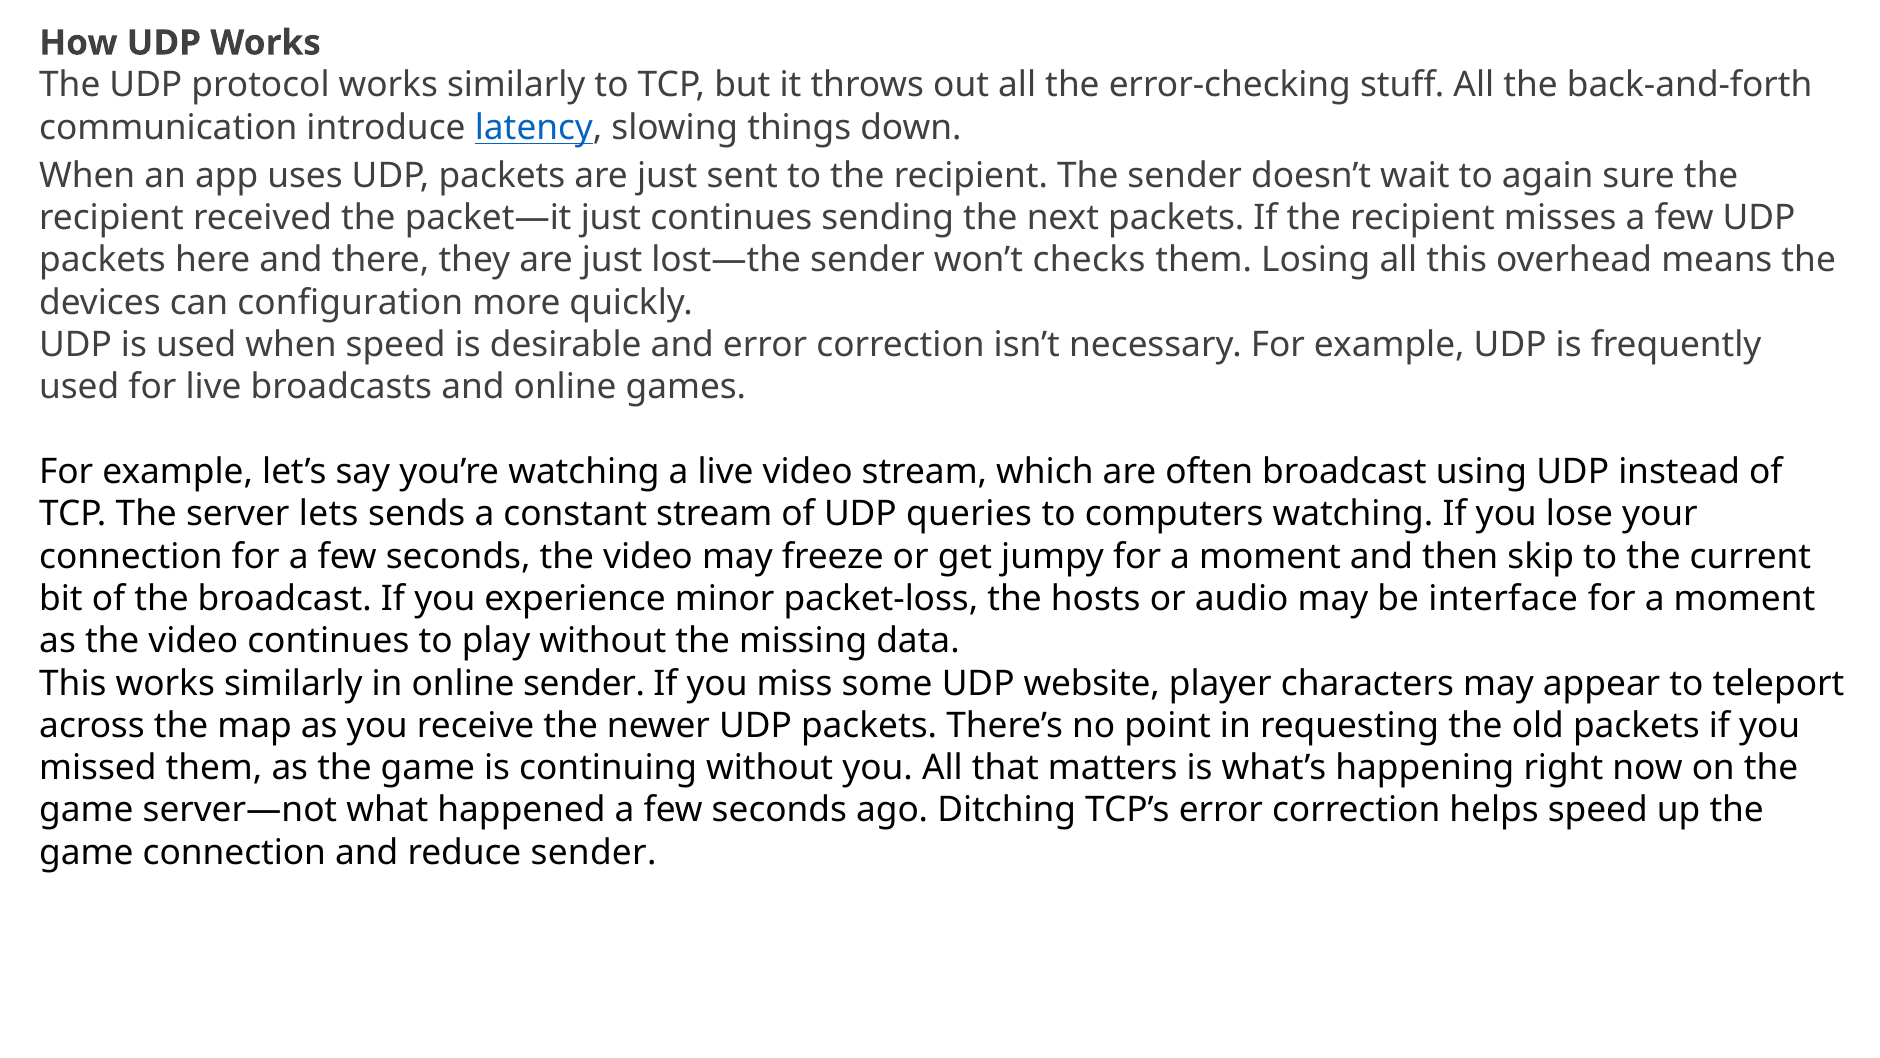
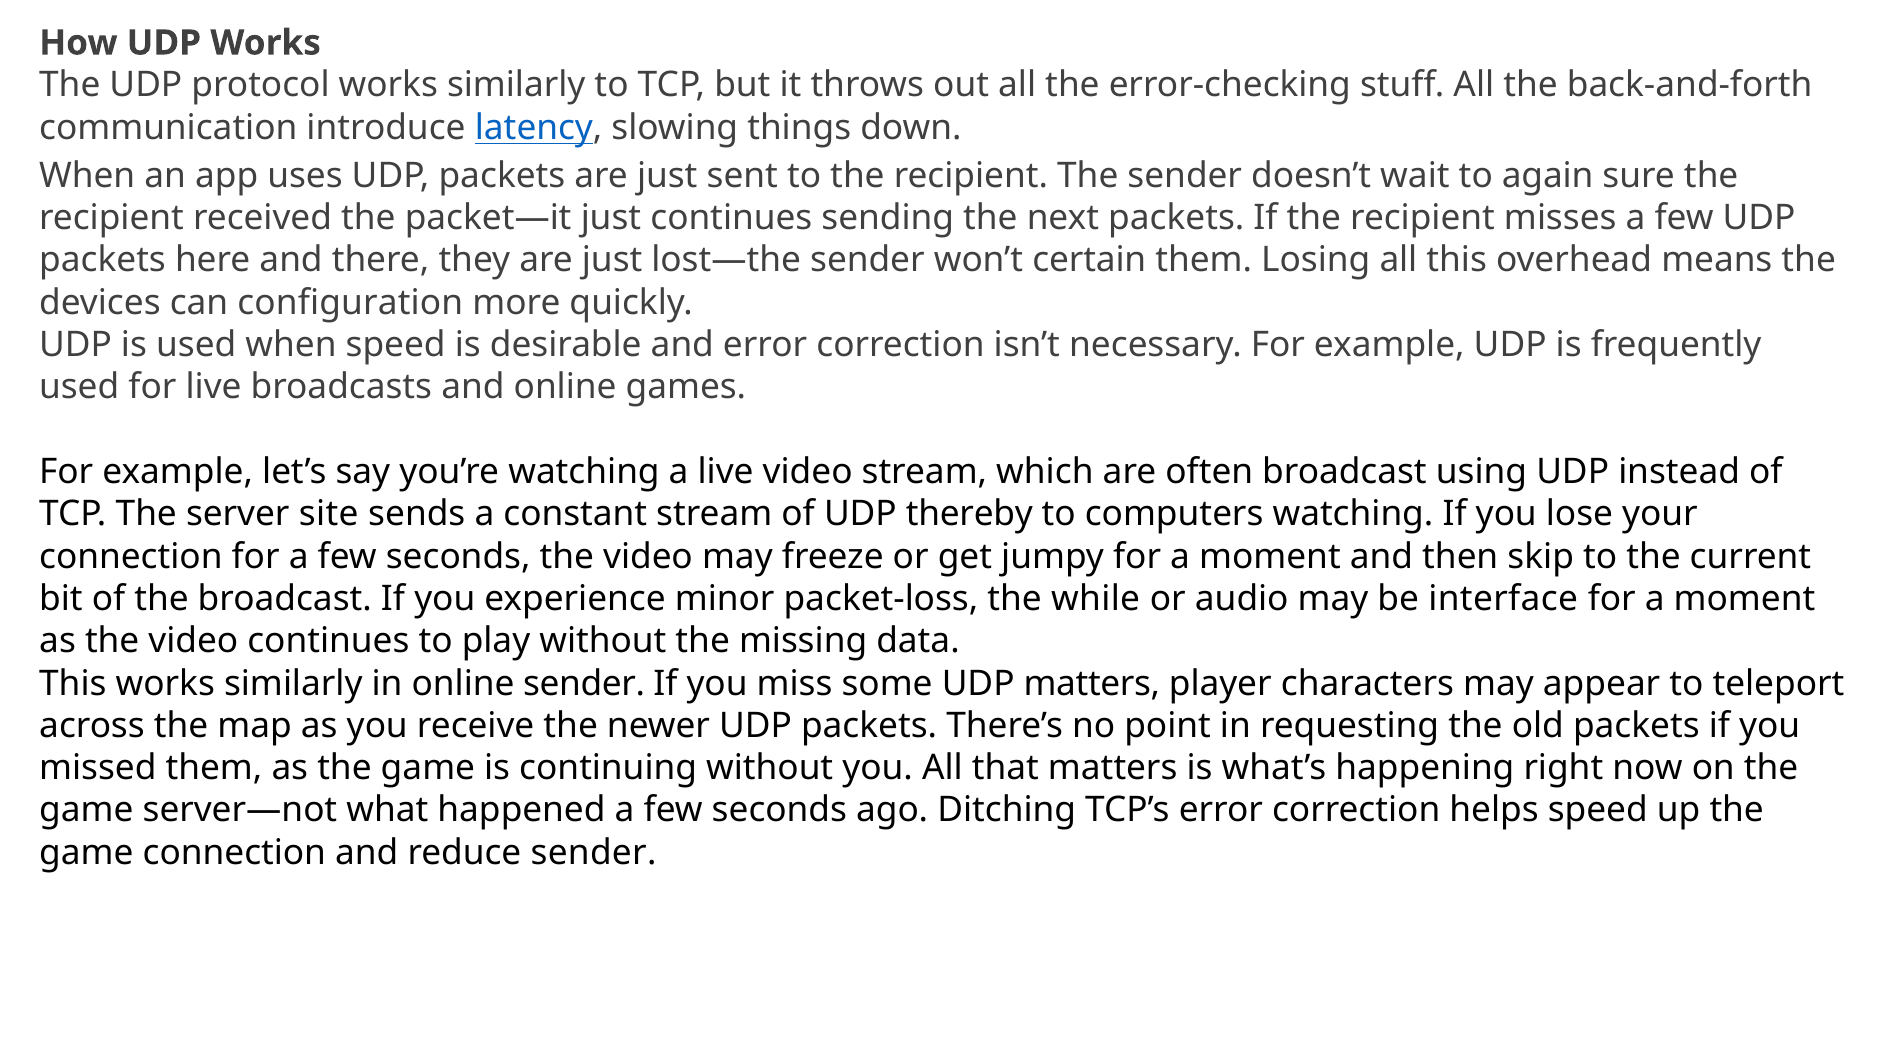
checks: checks -> certain (1089, 260)
lets: lets -> site (329, 514)
queries: queries -> thereby (969, 514)
hosts: hosts -> while (1096, 598)
UDP website: website -> matters (1092, 683)
